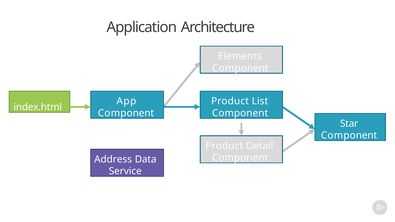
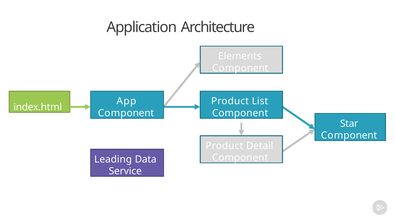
Address: Address -> Leading (113, 160)
